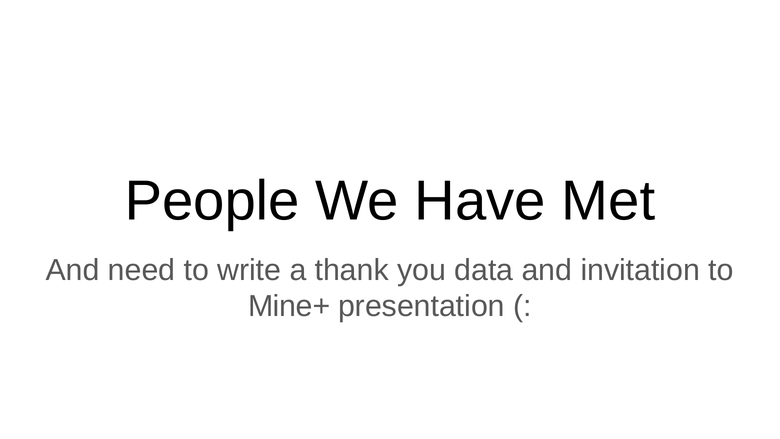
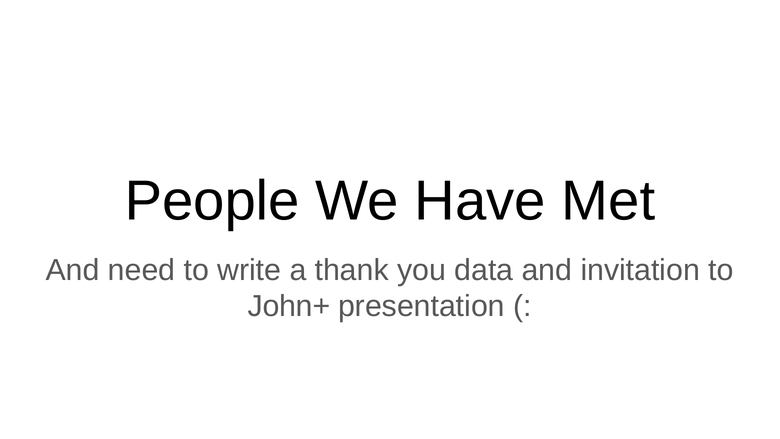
Mine+: Mine+ -> John+ (289, 306)
